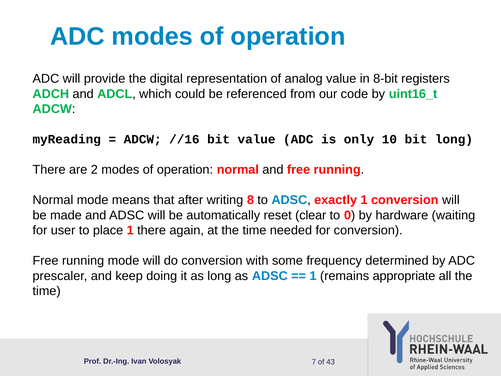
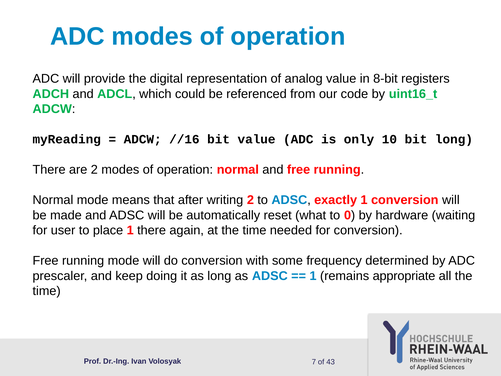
writing 8: 8 -> 2 (250, 200)
clear: clear -> what (311, 215)
